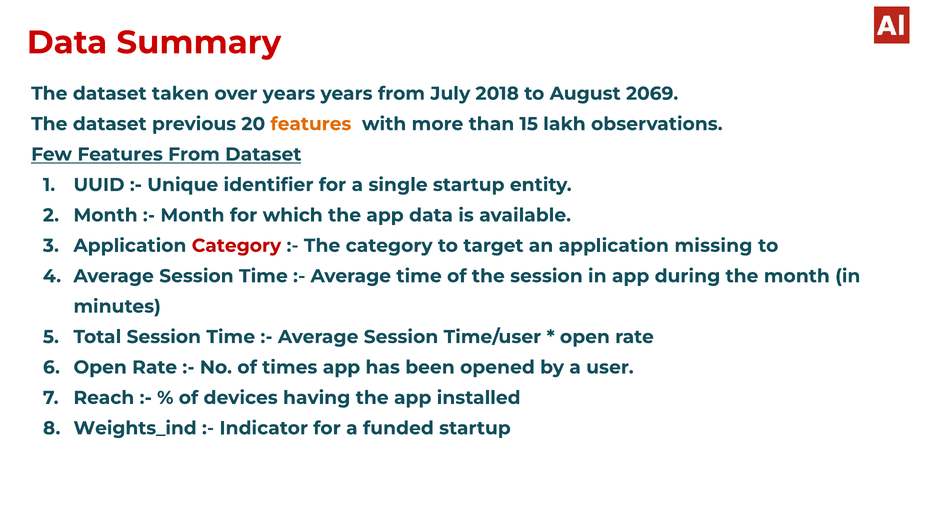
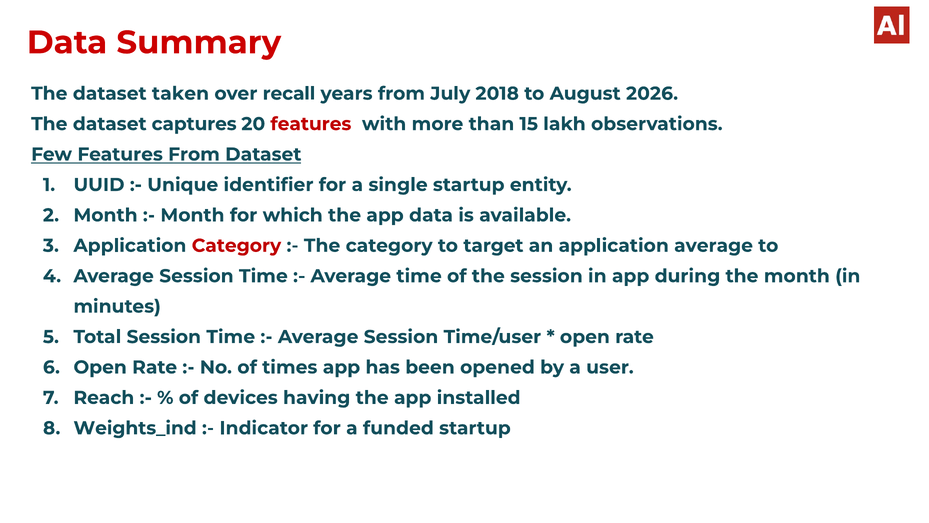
over years: years -> recall (289, 93)
2069: 2069 -> 2026 (652, 93)
previous: previous -> captures (194, 124)
features colour: orange -> red (311, 124)
application missing: missing -> average (714, 245)
